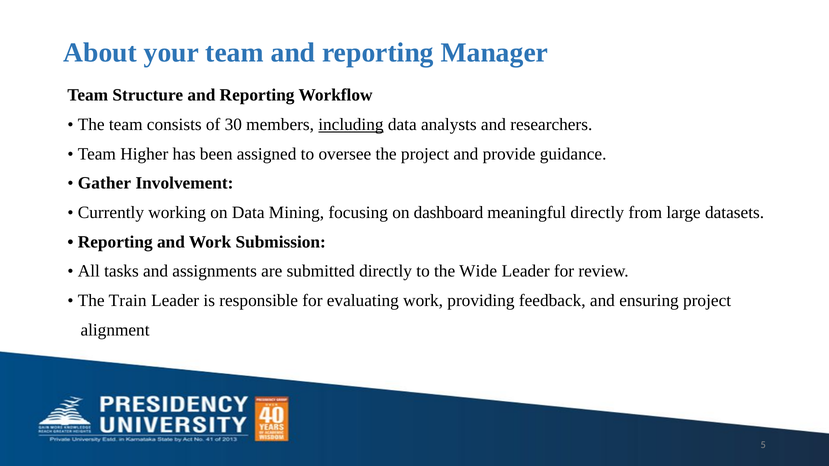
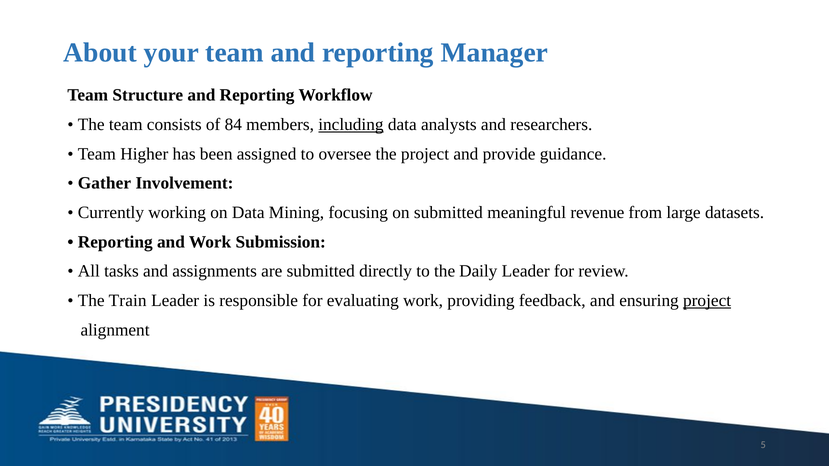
30: 30 -> 84 (233, 125)
on dashboard: dashboard -> submitted (448, 213)
meaningful directly: directly -> revenue (597, 213)
Wide: Wide -> Daily (478, 271)
project underline: none -> present (707, 301)
